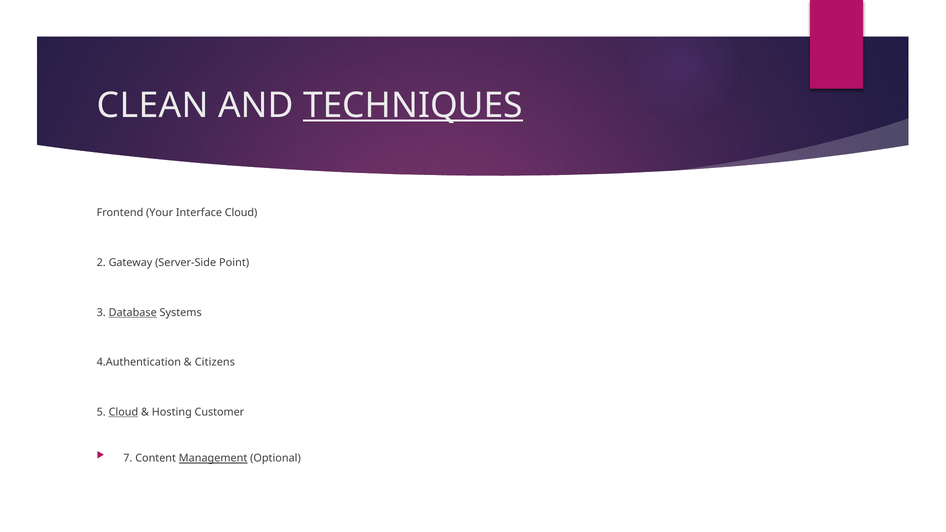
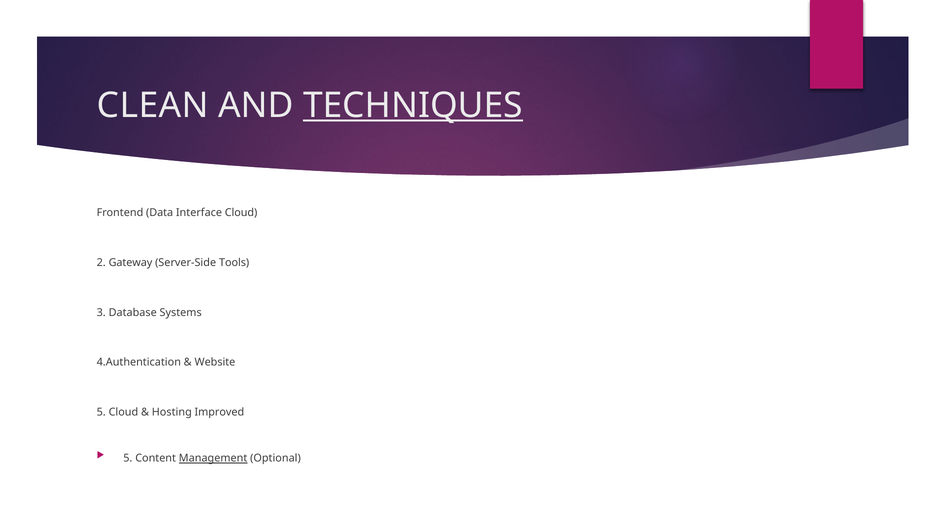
Your: Your -> Data (160, 213)
Point: Point -> Tools (234, 263)
Database underline: present -> none (133, 313)
Citizens: Citizens -> Website (215, 362)
Cloud underline: present -> none (123, 412)
Customer: Customer -> Improved (219, 412)
7: 7 -> 5 (128, 458)
